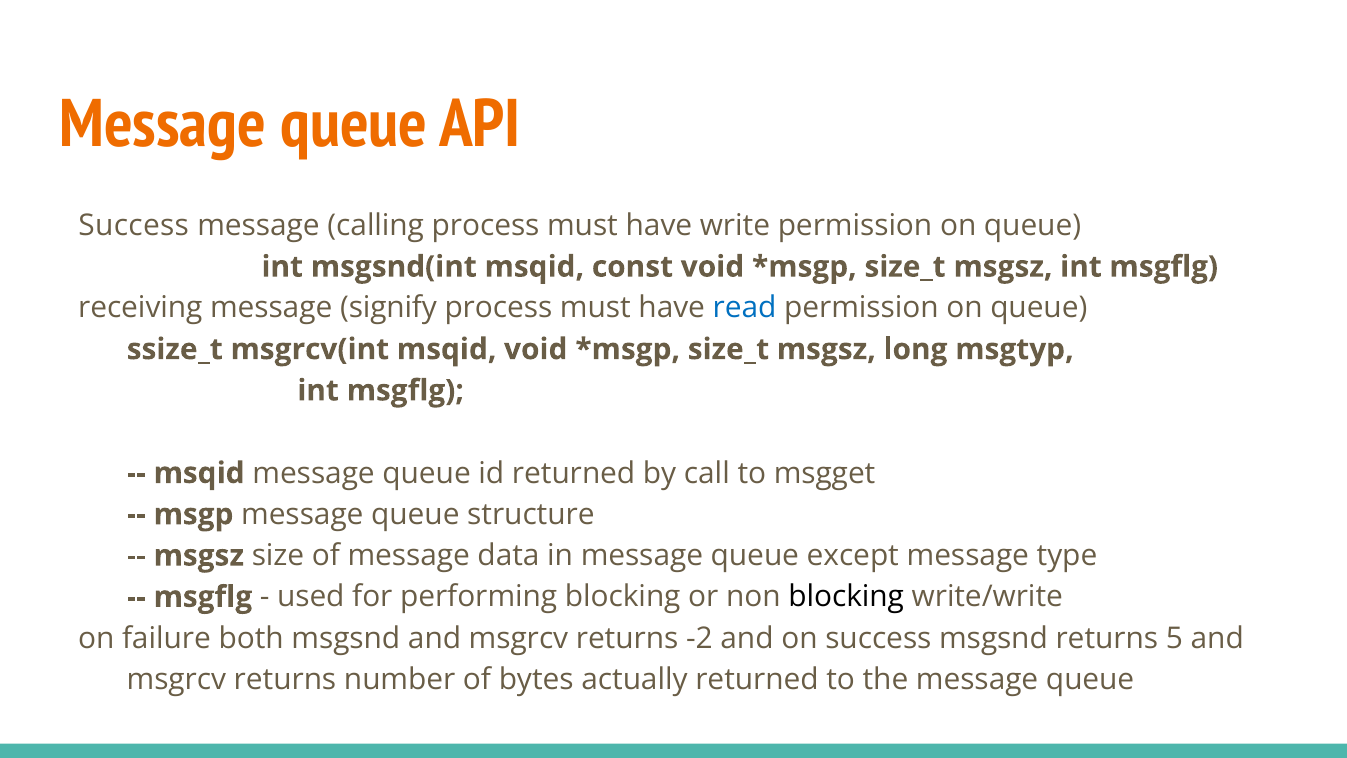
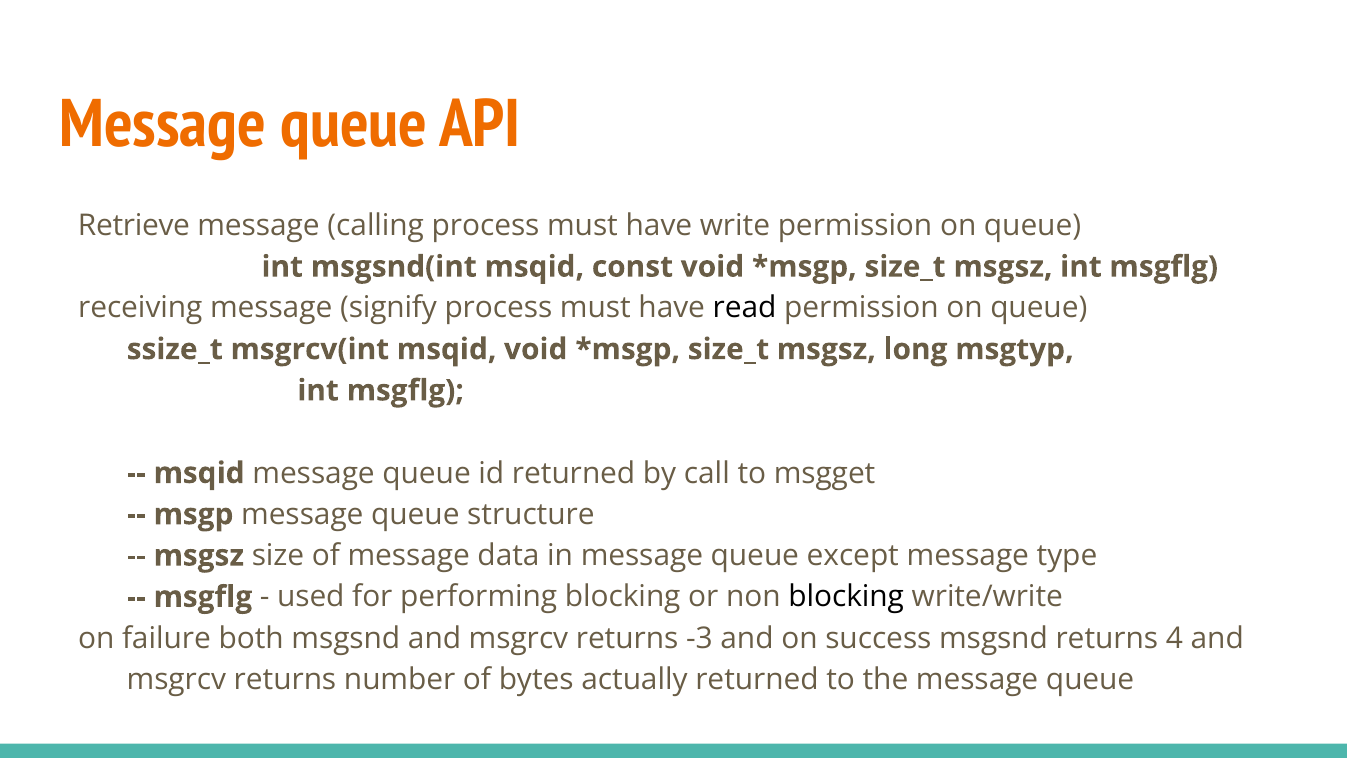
Success: Success -> Retrieve (134, 225)
read colour: blue -> black (744, 308)
-2: -2 -> -3 (699, 638)
5: 5 -> 4 (1174, 638)
